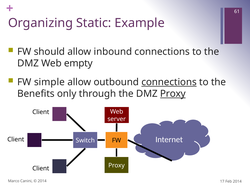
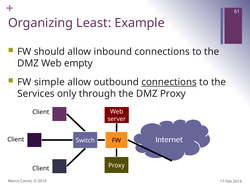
Static: Static -> Least (94, 23)
Benefits: Benefits -> Services (36, 93)
Proxy underline: present -> none (173, 93)
